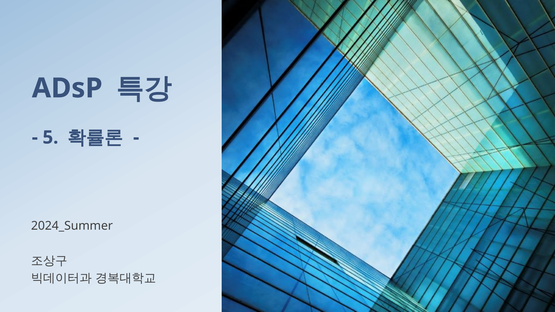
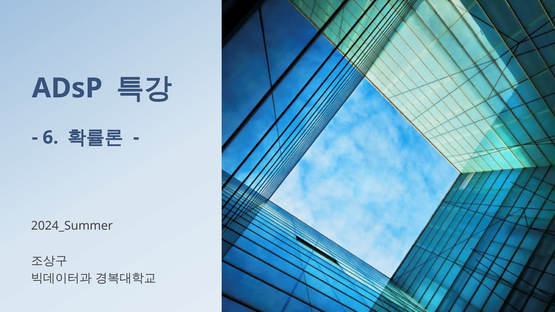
5: 5 -> 6 (50, 138)
